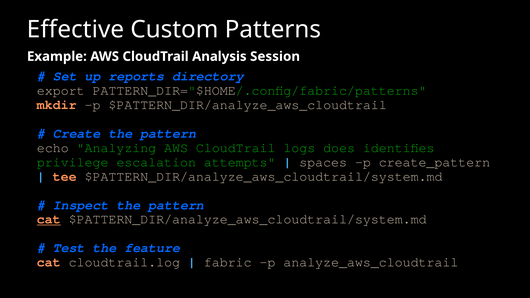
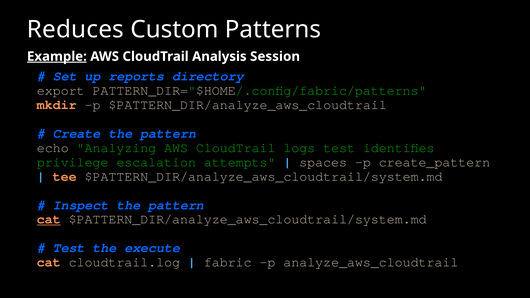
Effective: Effective -> Reduces (75, 30)
Example underline: none -> present (57, 56)
logs does: does -> test (339, 148)
feature: feature -> execute (152, 248)
